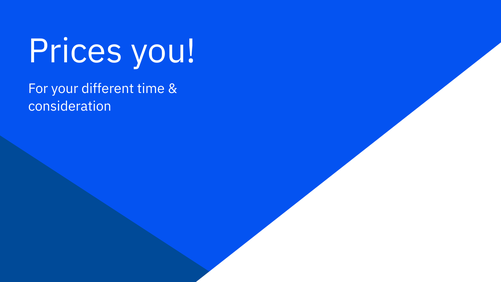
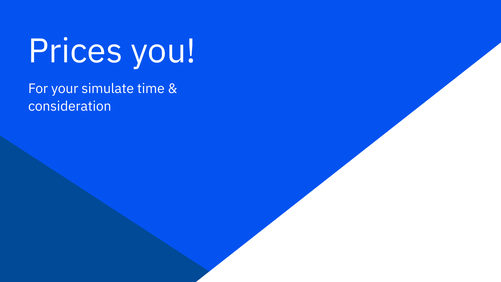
different: different -> simulate (108, 89)
